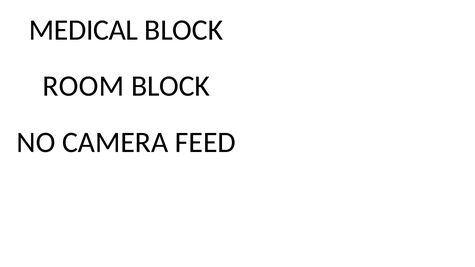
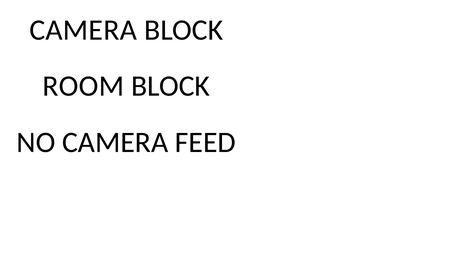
MEDICAL: MEDICAL -> CAMERA (83, 30)
